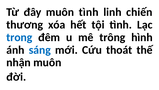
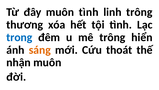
linh chiến: chiến -> trông (139, 12)
hình: hình -> hiển (142, 37)
sáng colour: blue -> orange (40, 50)
